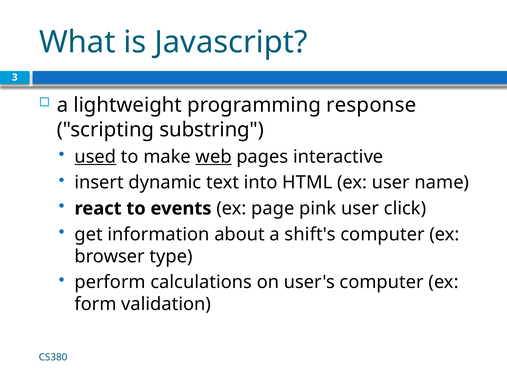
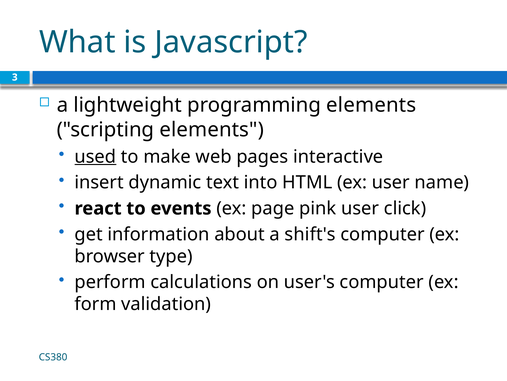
programming response: response -> elements (371, 105)
scripting substring: substring -> elements (212, 129)
web underline: present -> none (214, 156)
